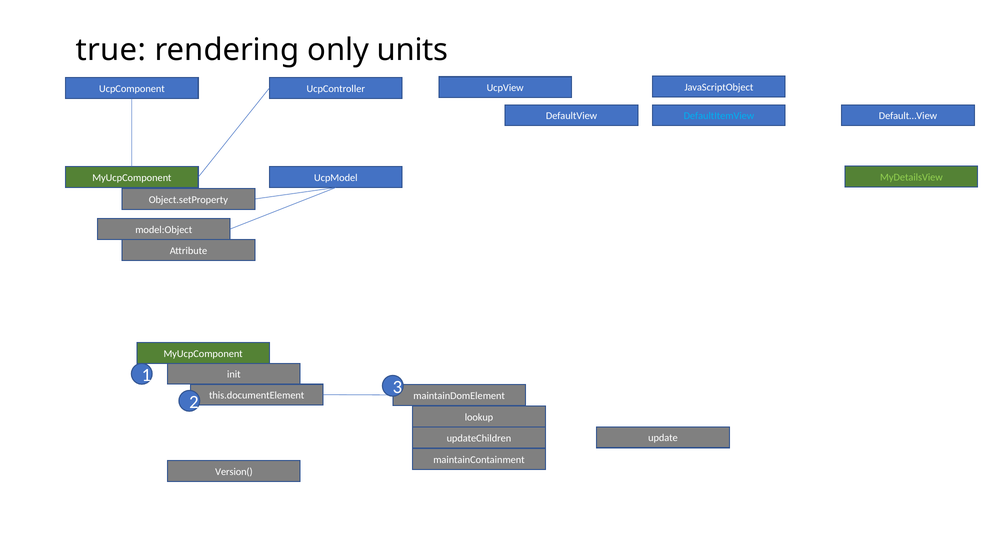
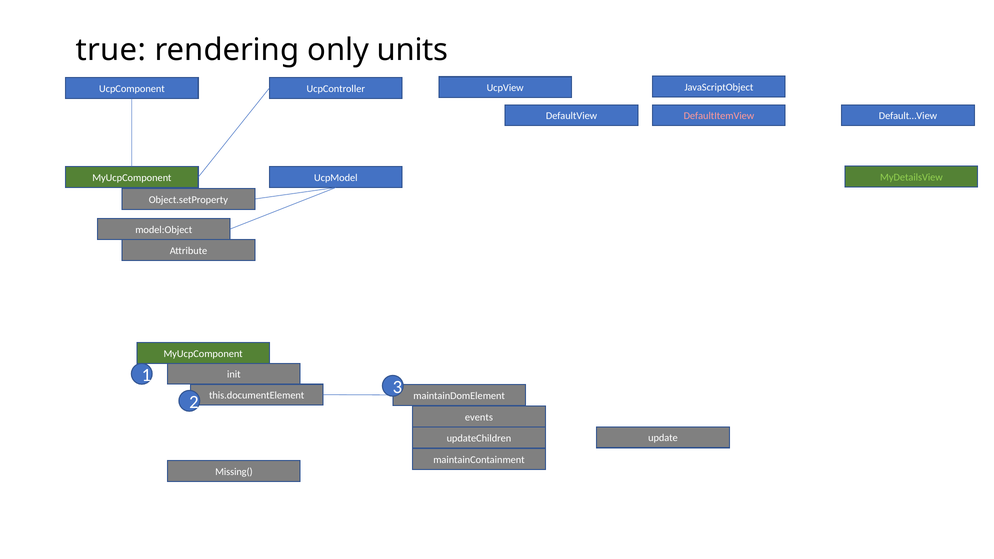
DefaultItemView colour: light blue -> pink (719, 116)
lookup: lookup -> events (479, 417)
Version(: Version( -> Missing( (234, 472)
